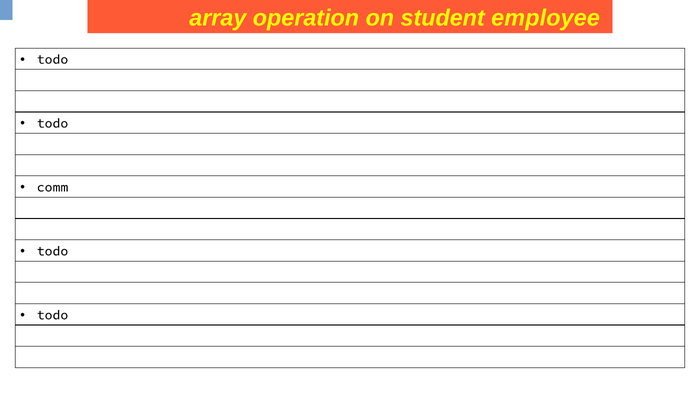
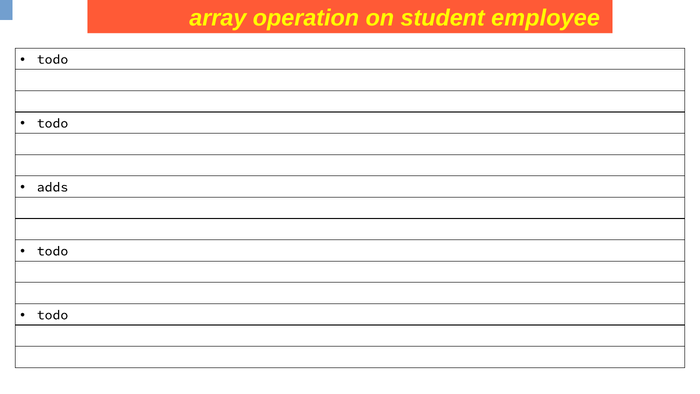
comm: comm -> adds (52, 187)
